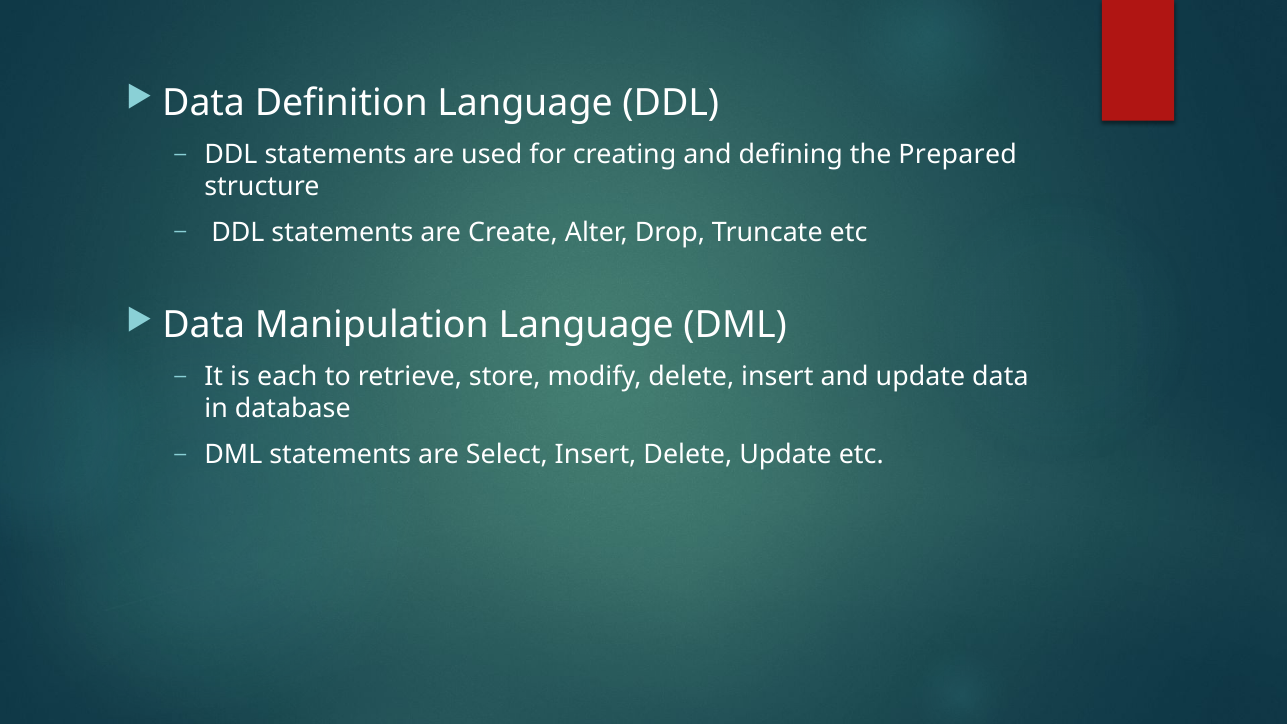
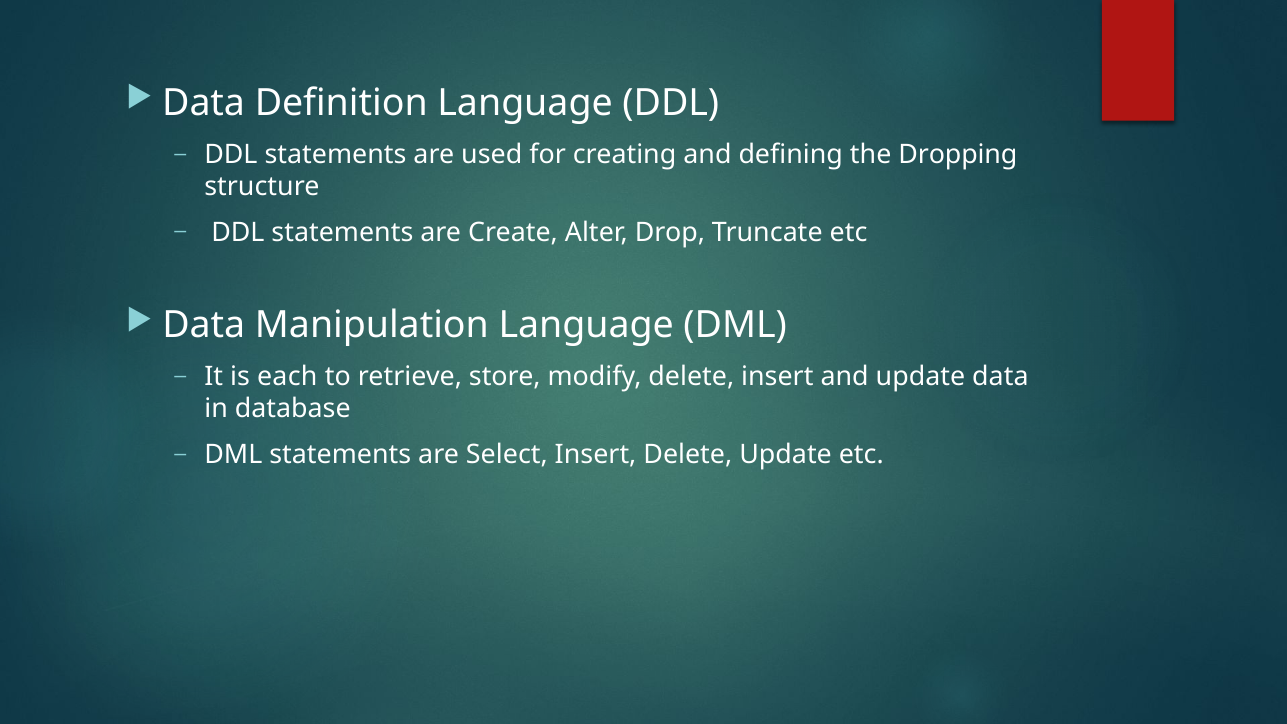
Prepared: Prepared -> Dropping (958, 155)
